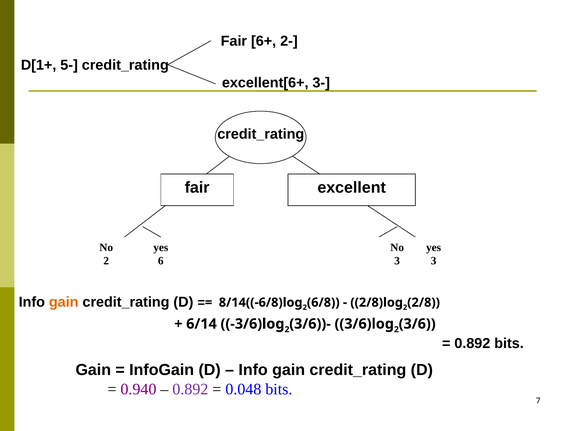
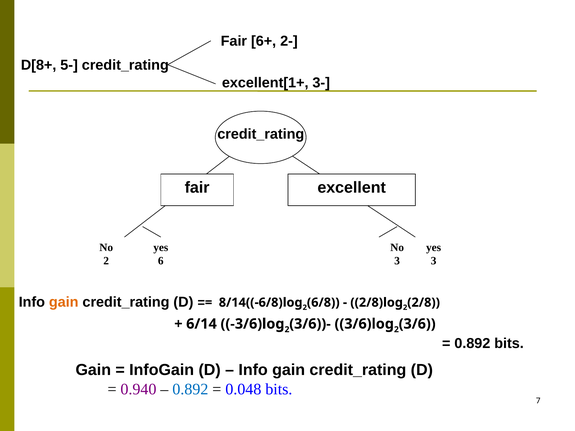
D[1+: D[1+ -> D[8+ (39, 65)
excellent[6+: excellent[6+ -> excellent[1+ (265, 83)
0.892 colour: purple -> blue (190, 389)
